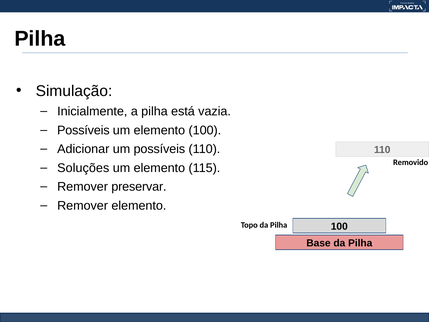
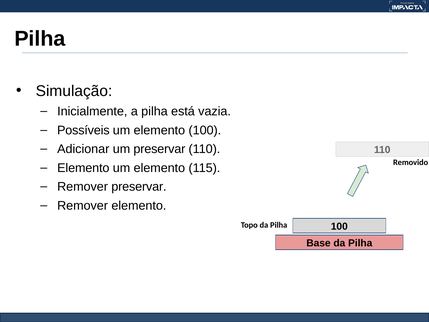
um possíveis: possíveis -> preservar (159, 149)
Soluções: Soluções -> Elemento (83, 168)
